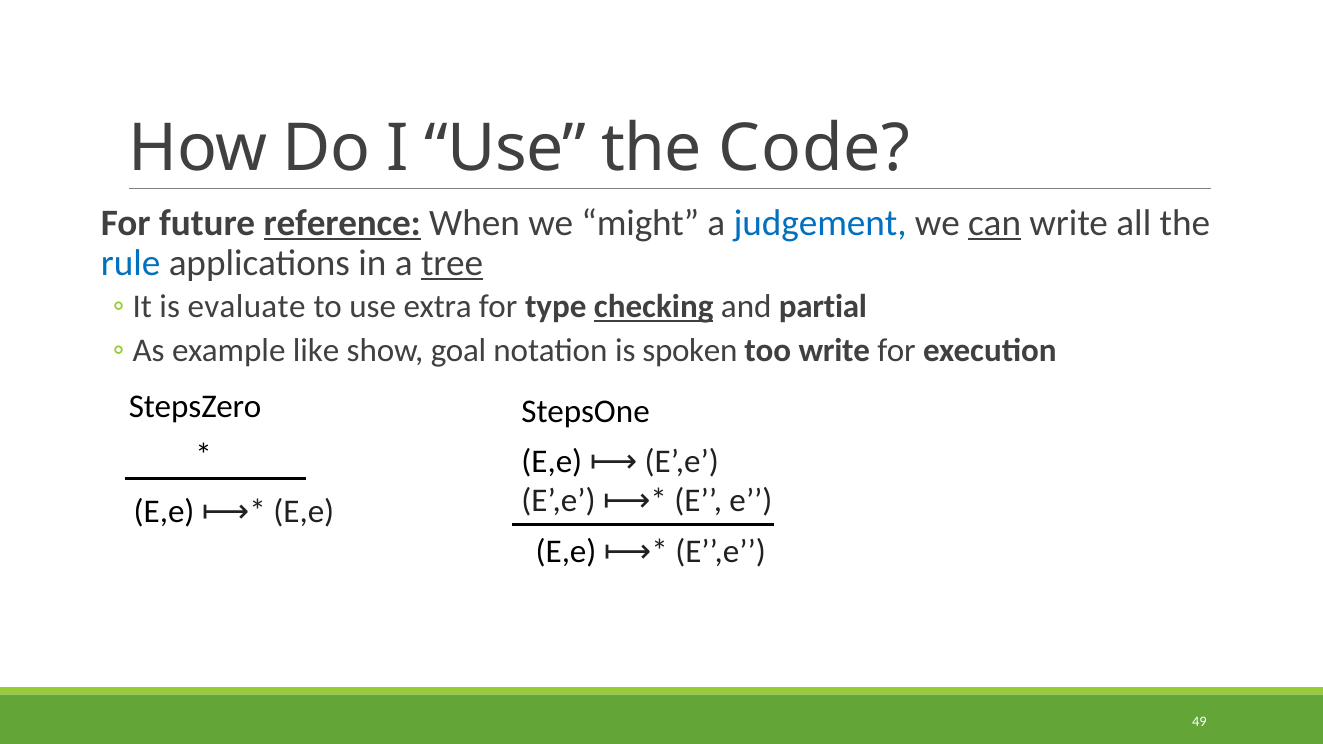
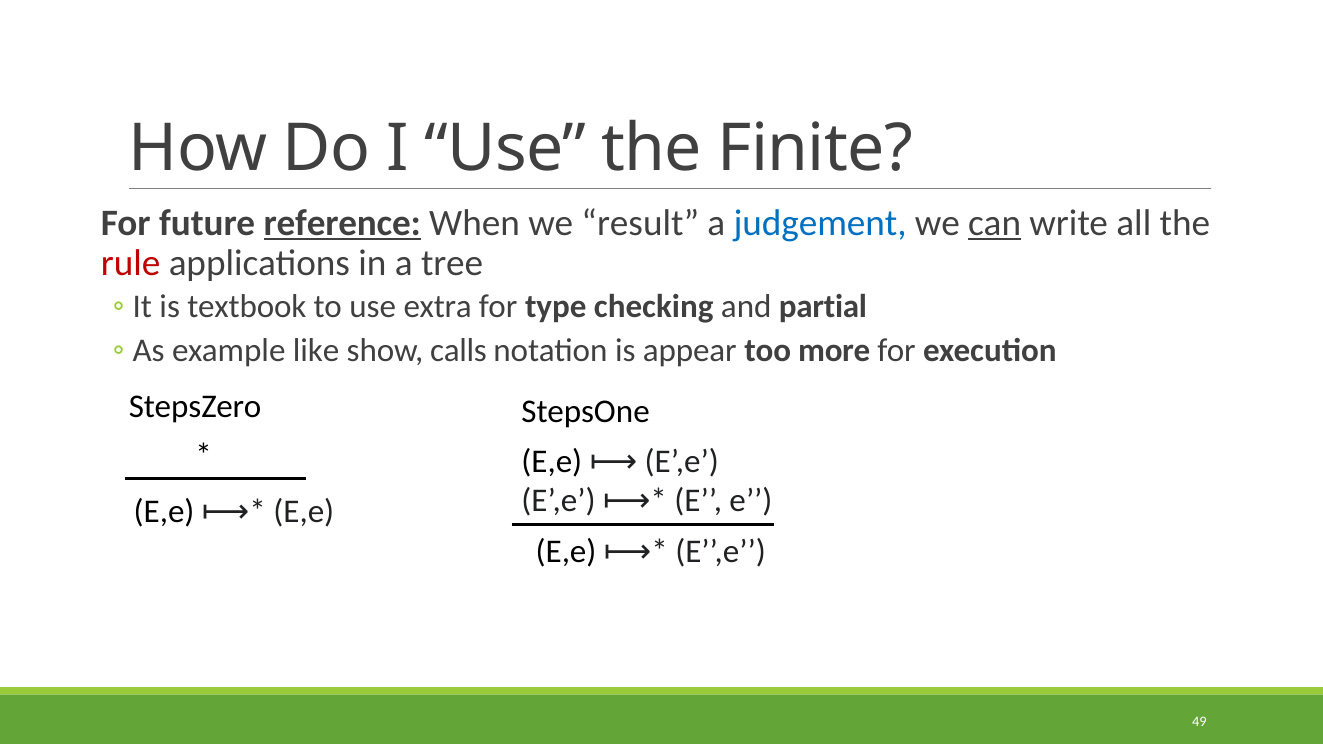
Code: Code -> Finite (815, 148)
might: might -> result (640, 223)
rule colour: blue -> red (131, 263)
tree underline: present -> none (452, 263)
evaluate: evaluate -> textbook (247, 307)
checking underline: present -> none (654, 307)
goal: goal -> calls (458, 351)
spoken: spoken -> appear (690, 351)
too write: write -> more (834, 351)
